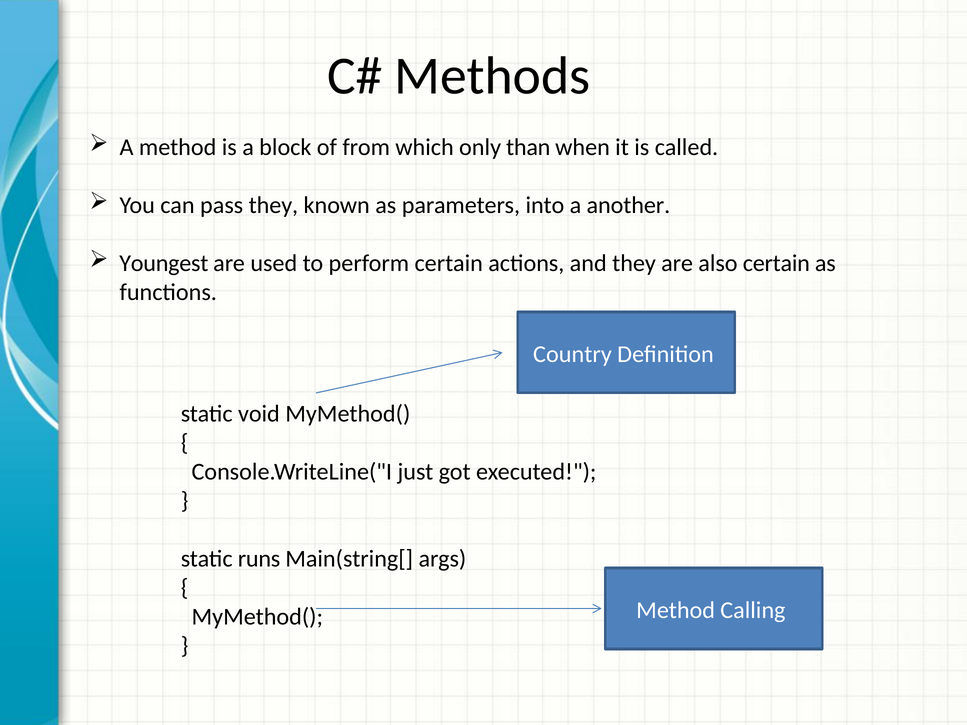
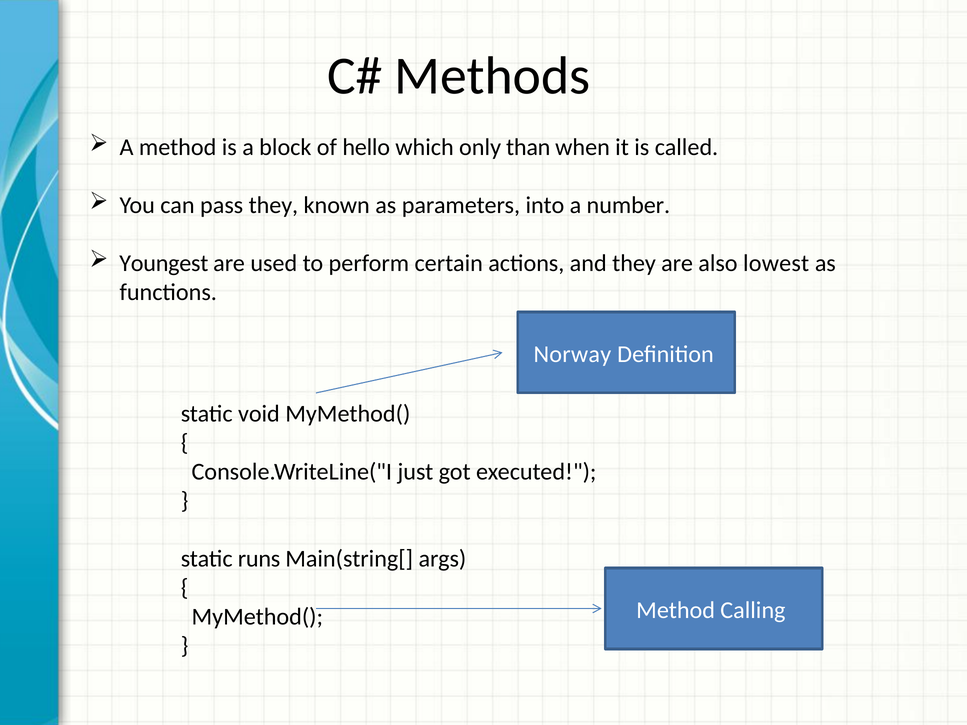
from: from -> hello (366, 147)
another: another -> number (628, 205)
also certain: certain -> lowest (776, 264)
Country: Country -> Norway (572, 354)
